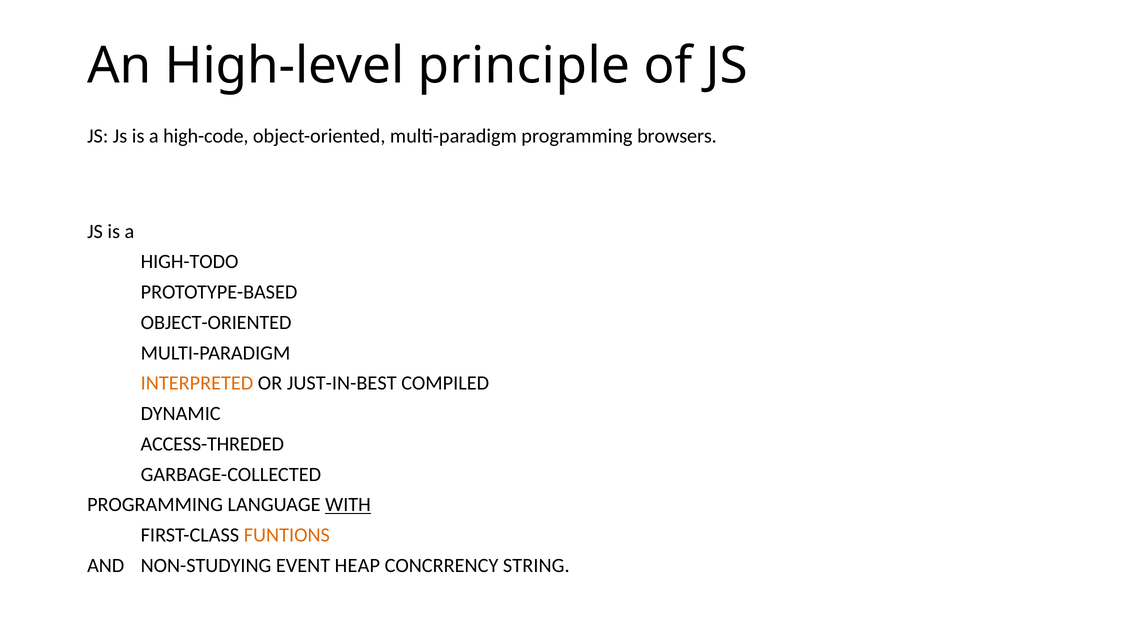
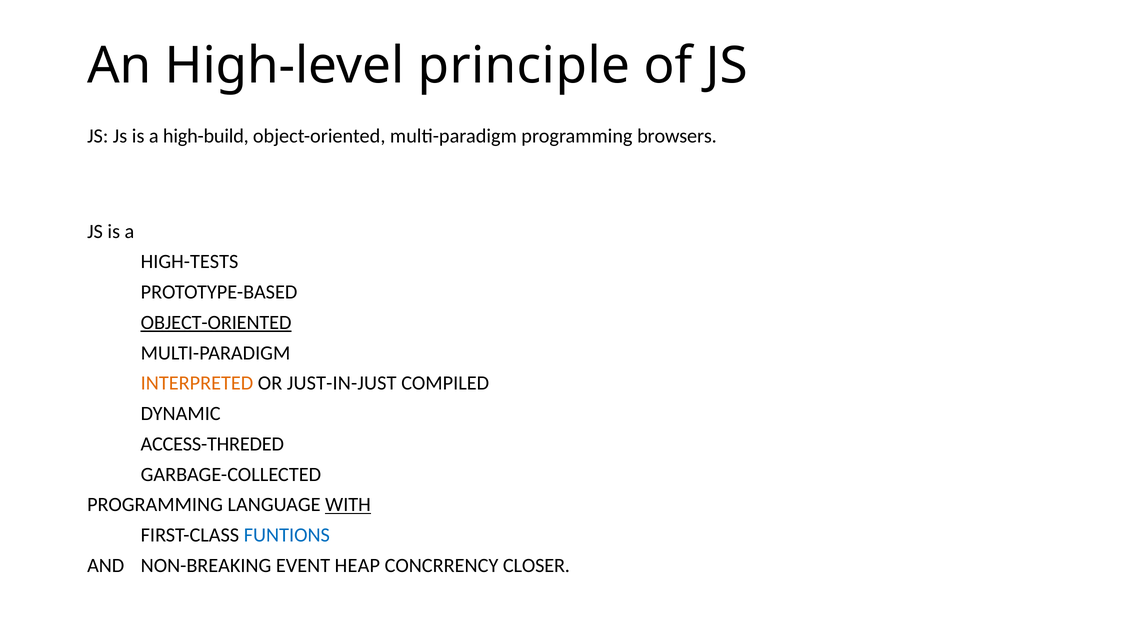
high-code: high-code -> high-build (206, 136)
HIGH-TODO: HIGH-TODO -> HIGH-TESTS (190, 262)
OBJECT-ORIENTED underline: none -> present (216, 322)
JUST-IN-BEST: JUST-IN-BEST -> JUST-IN-JUST (342, 383)
FUNTIONS colour: orange -> blue (287, 535)
NON-STUDYING: NON-STUDYING -> NON-BREAKING (206, 565)
STRING: STRING -> CLOSER (536, 565)
